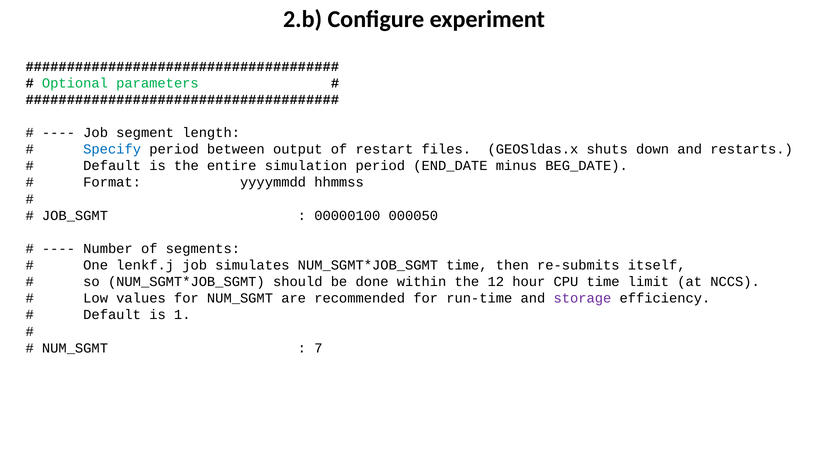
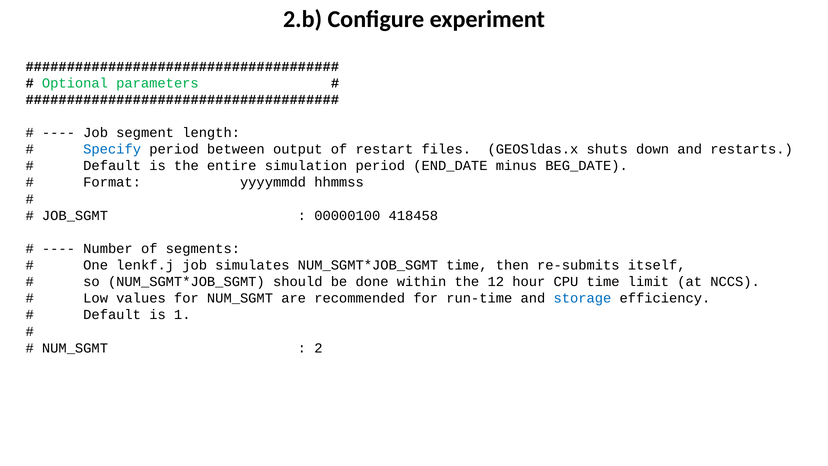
000050: 000050 -> 418458 (413, 215)
storage colour: purple -> blue (582, 298)
7: 7 -> 2 (318, 348)
